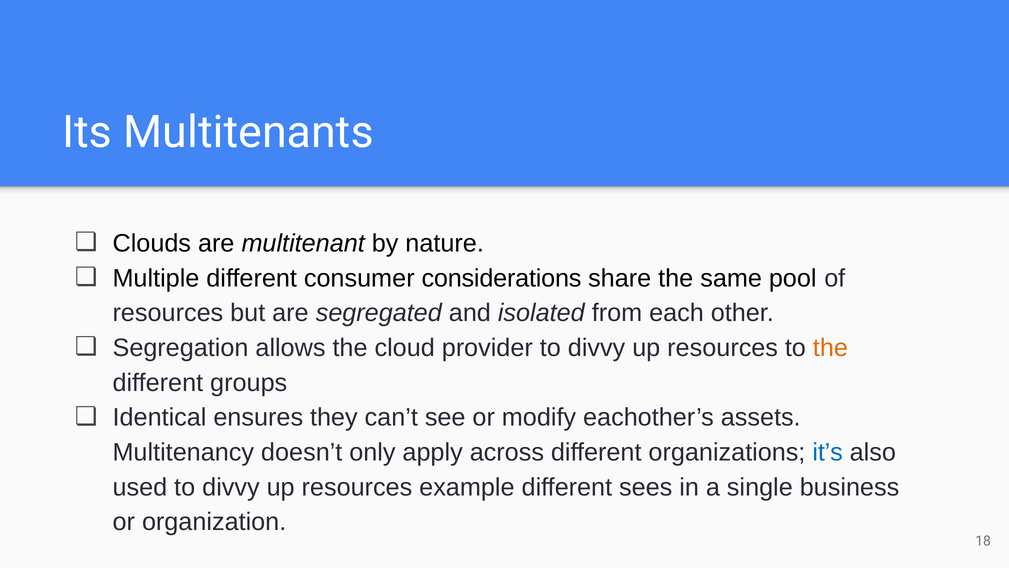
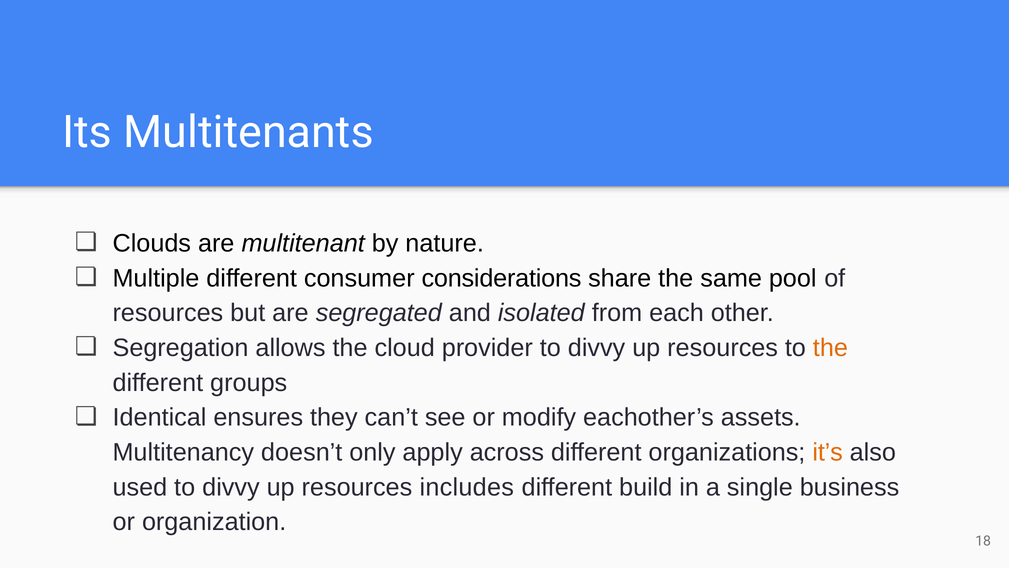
it’s colour: blue -> orange (828, 452)
example: example -> includes (467, 487)
sees: sees -> build (646, 487)
